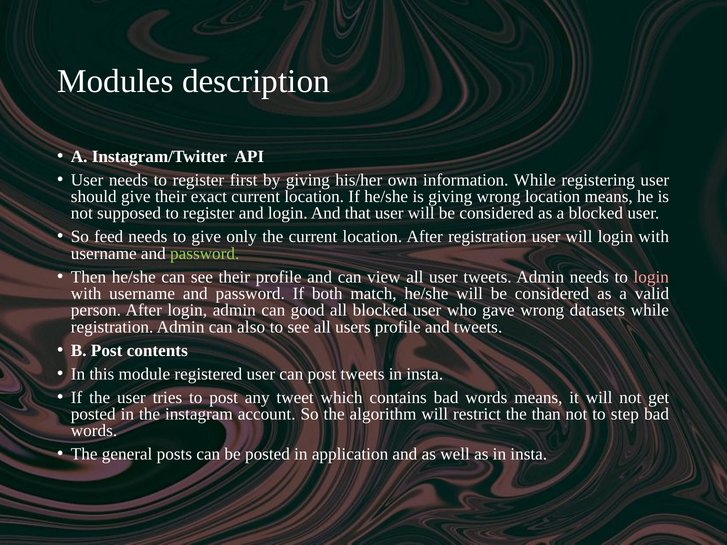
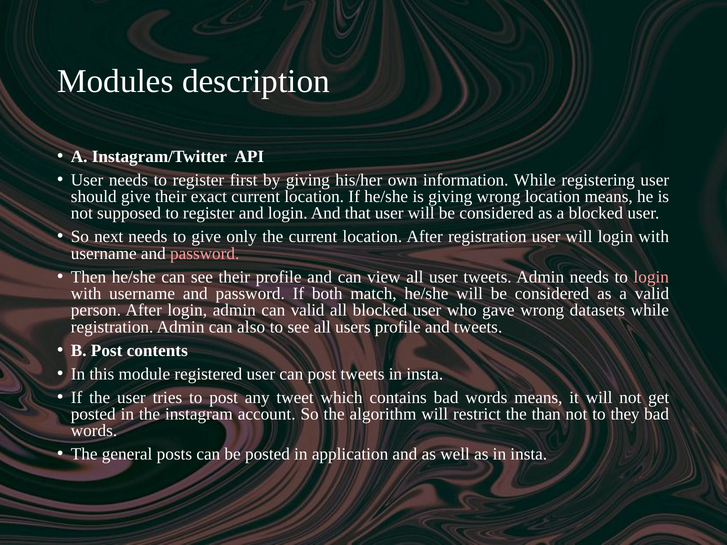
feed: feed -> next (109, 237)
password colour: light green -> pink (205, 254)
can good: good -> valid (308, 310)
step: step -> they (625, 414)
